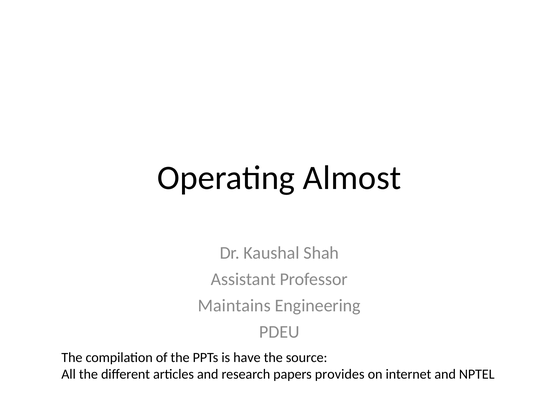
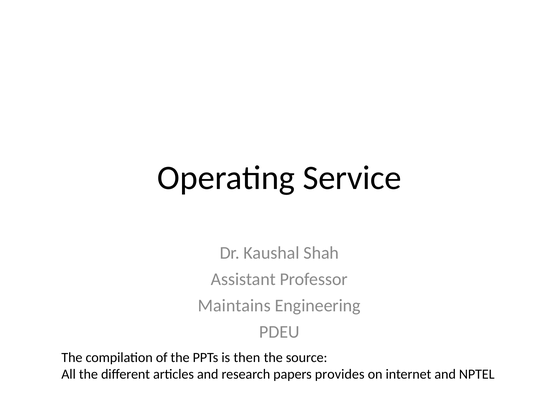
Almost: Almost -> Service (352, 178)
have: have -> then (247, 357)
